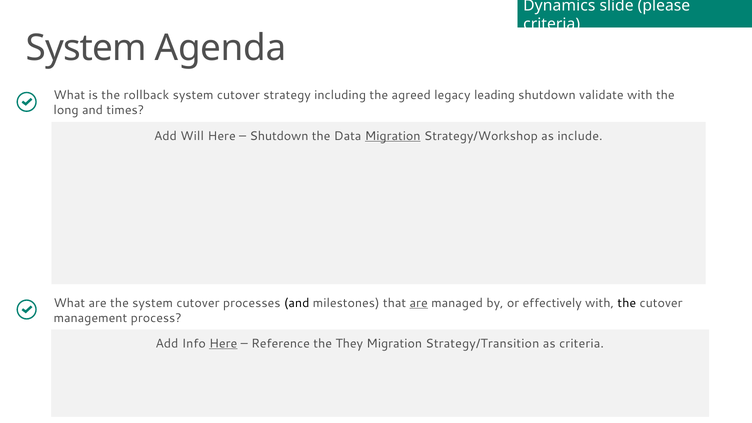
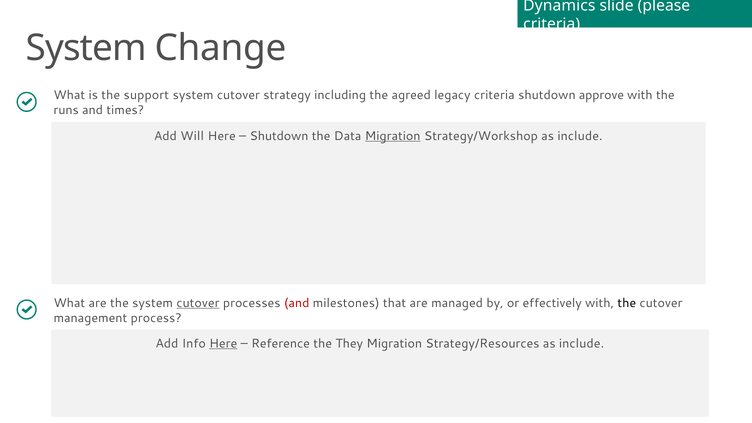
Agenda: Agenda -> Change (221, 48)
rollback: rollback -> support (146, 95)
legacy leading: leading -> criteria (494, 95)
validate: validate -> approve (601, 95)
long: long -> runs (66, 110)
cutover underline: none -> present (198, 303)
and colour: black -> red (297, 303)
are underline: present -> none (419, 303)
Strategy/Transition: Strategy/Transition -> Strategy/Resources (482, 343)
criteria: criteria -> include (582, 343)
